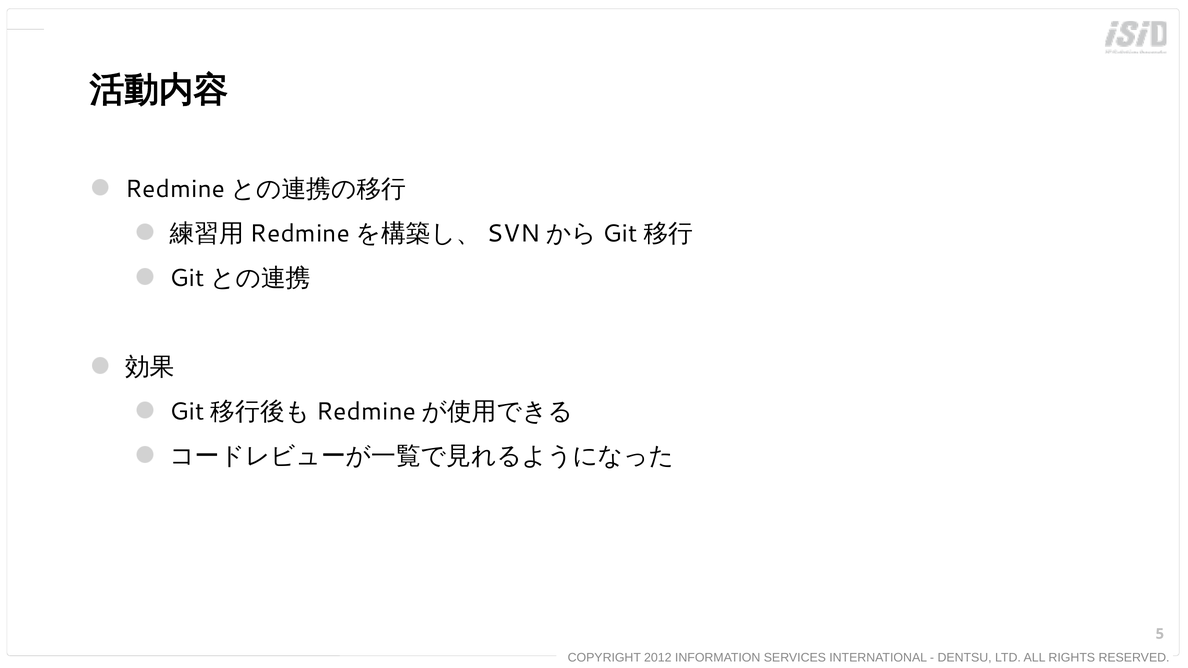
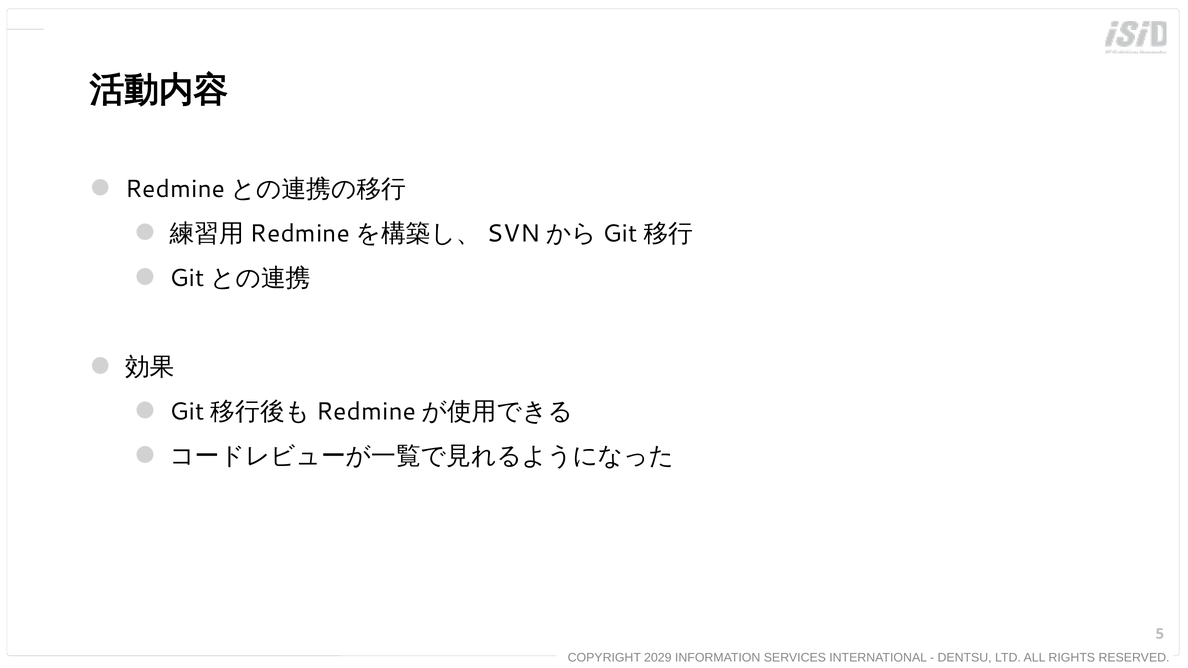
2012: 2012 -> 2029 (658, 658)
